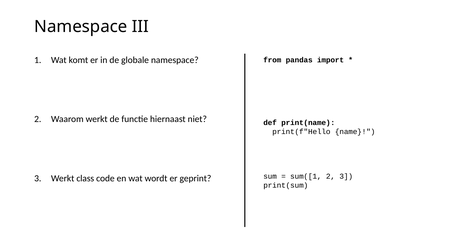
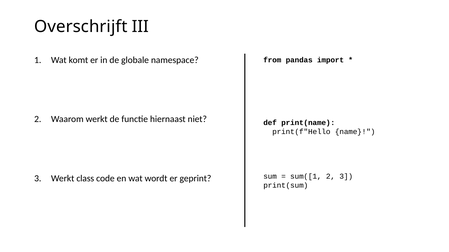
Namespace: Namespace -> Overschrijft (81, 27)
